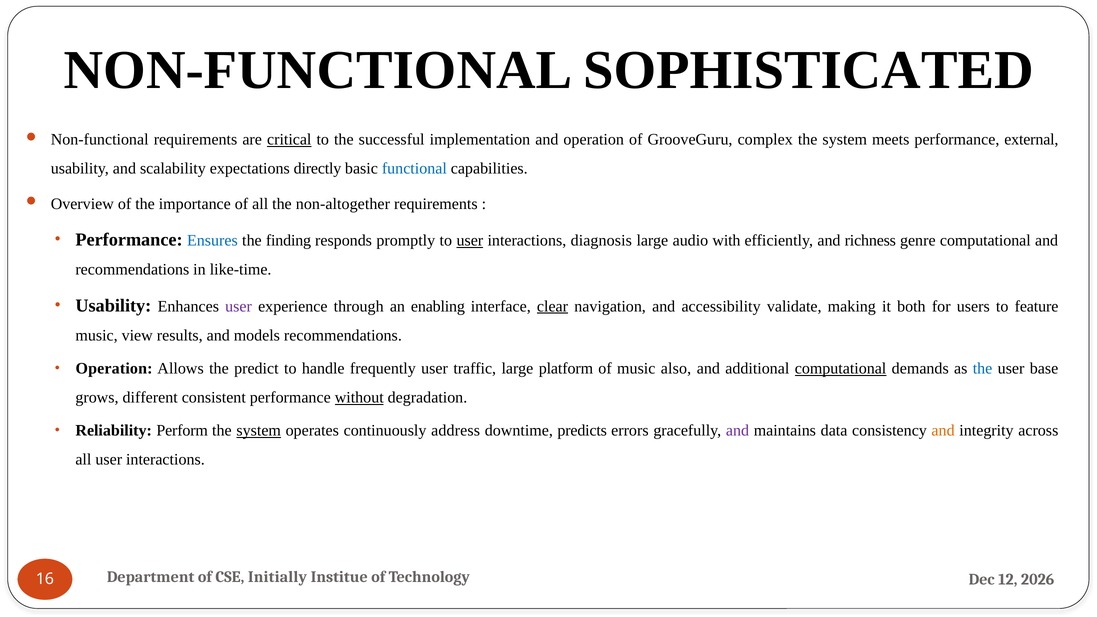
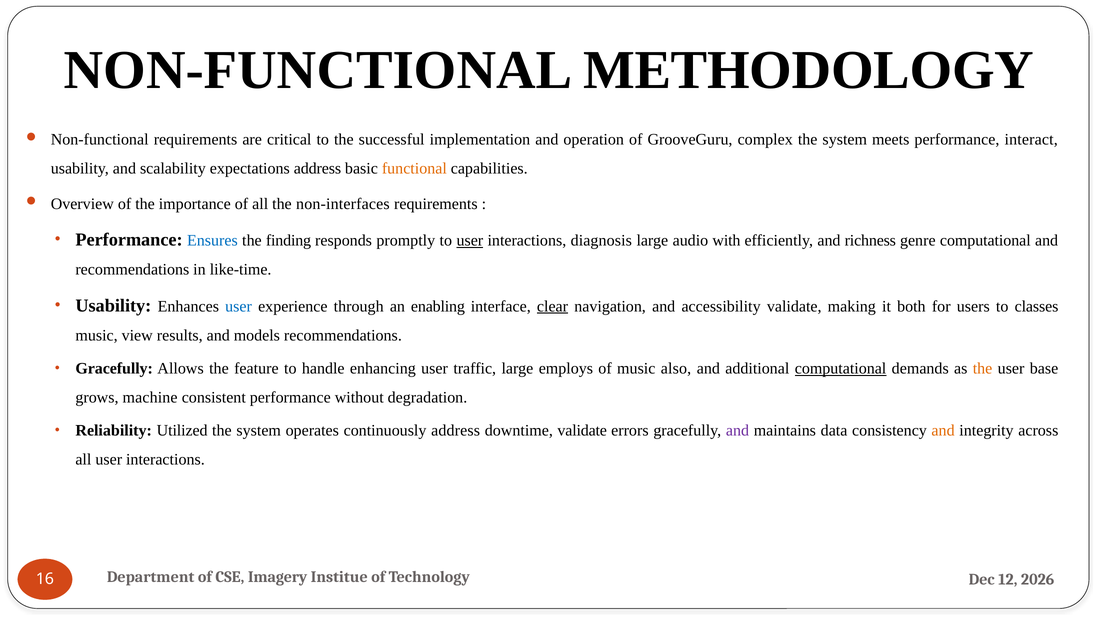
SOPHISTICATED: SOPHISTICATED -> METHODOLOGY (809, 70)
critical underline: present -> none (289, 140)
external: external -> interact (1031, 140)
expectations directly: directly -> address (317, 168)
functional colour: blue -> orange (414, 168)
non-altogether: non-altogether -> non-interfaces (343, 204)
user colour: purple -> blue (239, 306)
feature: feature -> classes (1037, 306)
Operation: Operation -> Gracefully (114, 369)
predict: predict -> feature (256, 369)
frequently: frequently -> enhancing (383, 369)
platform: platform -> employs (566, 369)
the colour: blue -> orange (983, 369)
different: different -> machine (150, 397)
without underline: present -> none (359, 397)
Perform: Perform -> Utilized (182, 430)
system underline: present -> none (259, 430)
downtime predicts: predicts -> validate (582, 430)
Initially: Initially -> Imagery (278, 577)
